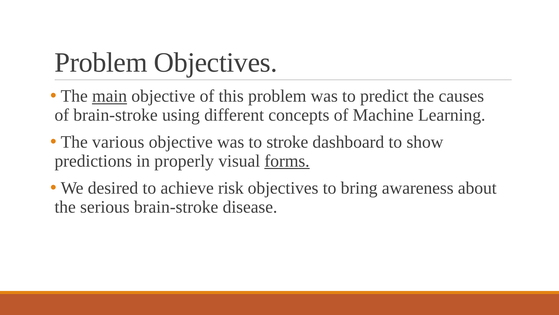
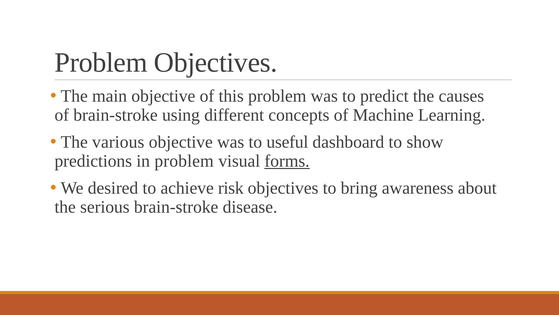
main underline: present -> none (110, 96)
stroke: stroke -> useful (287, 142)
in properly: properly -> problem (184, 161)
